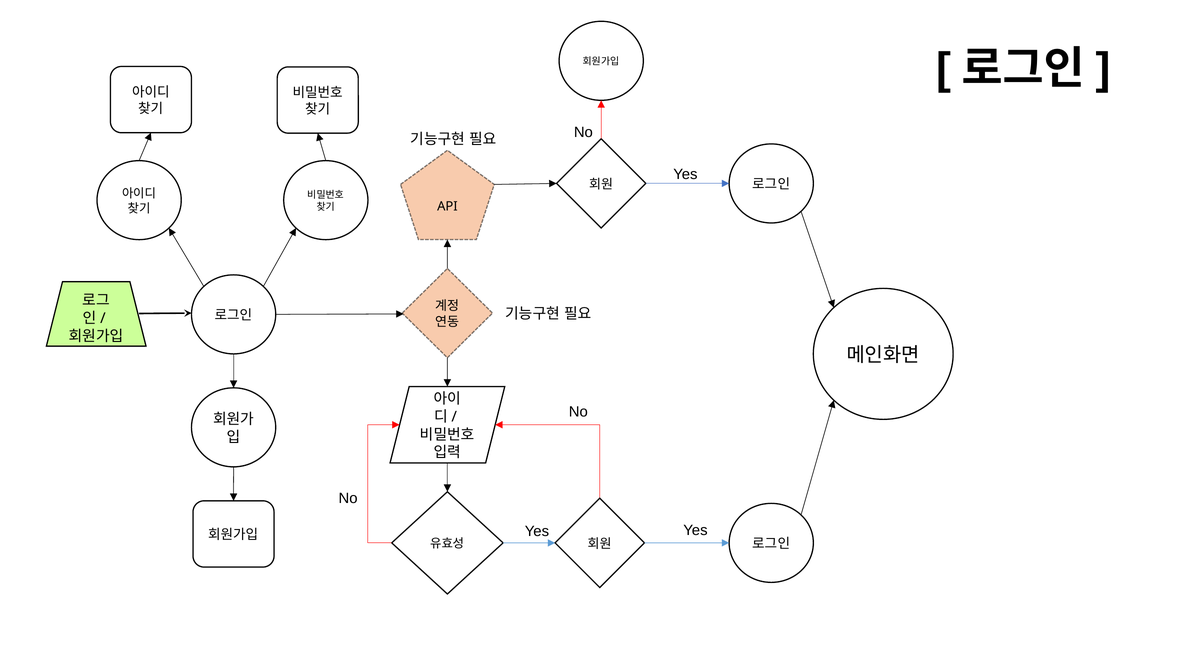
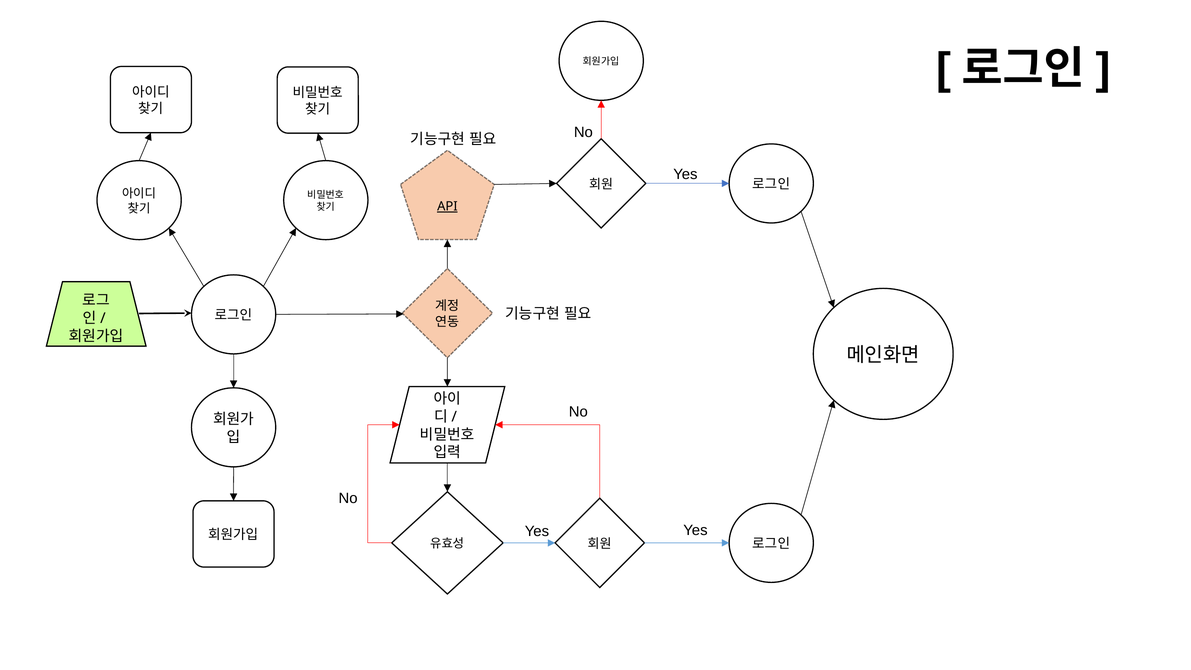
API underline: none -> present (447, 206)
